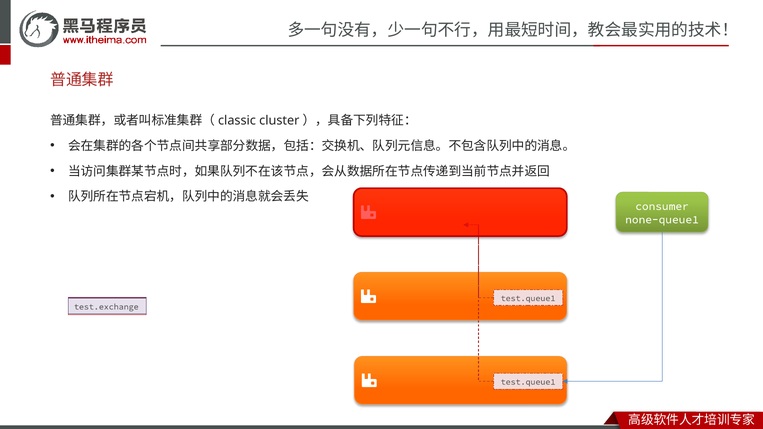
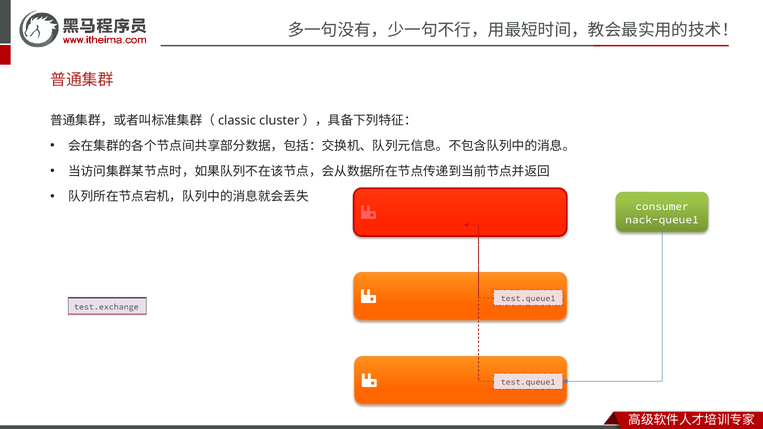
none-queue1: none-queue1 -> nack-queue1 (662, 220)
